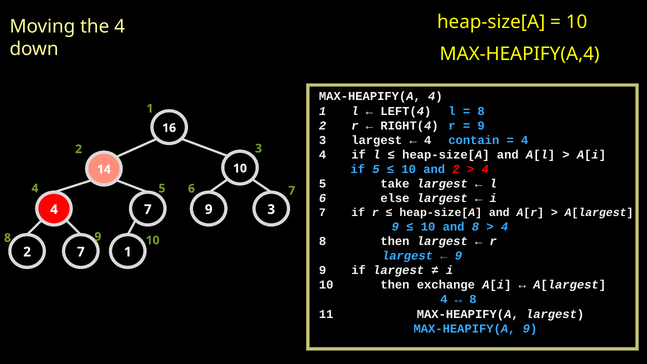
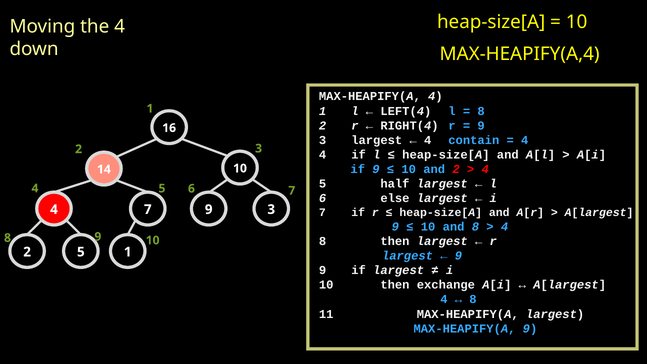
if 5: 5 -> 9 (376, 169)
take: take -> half (395, 184)
2 7: 7 -> 5 (81, 252)
